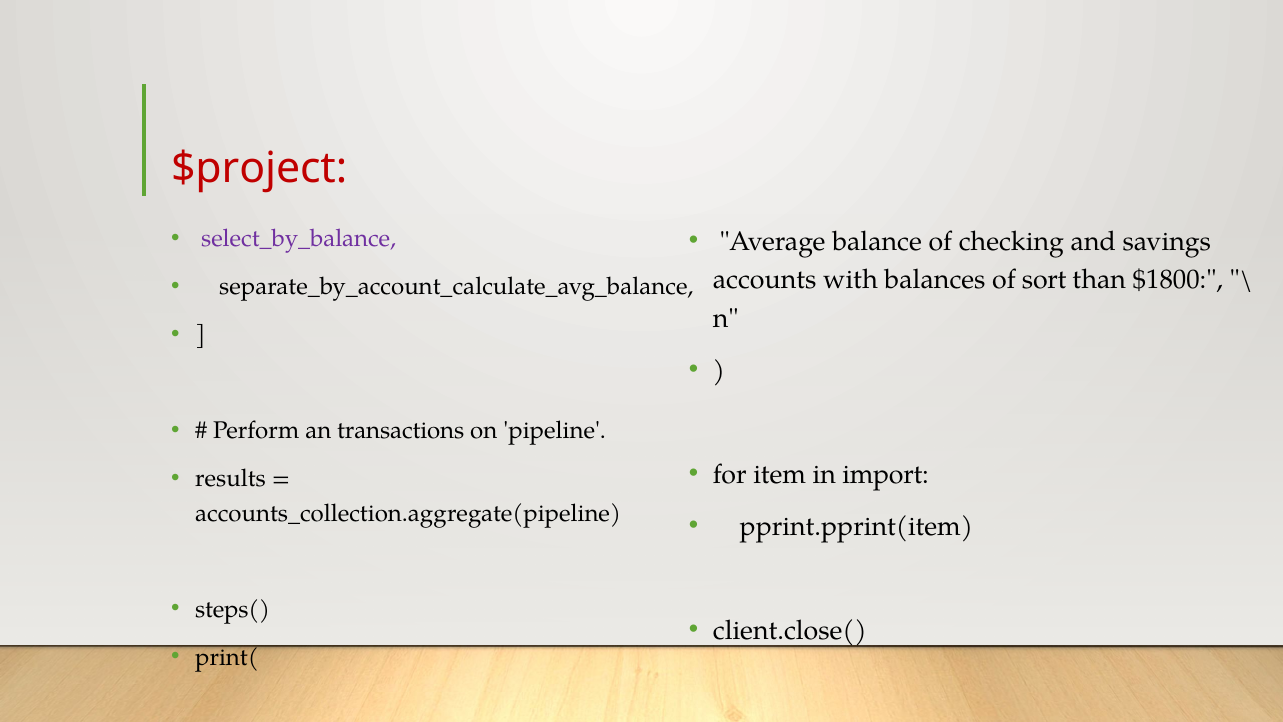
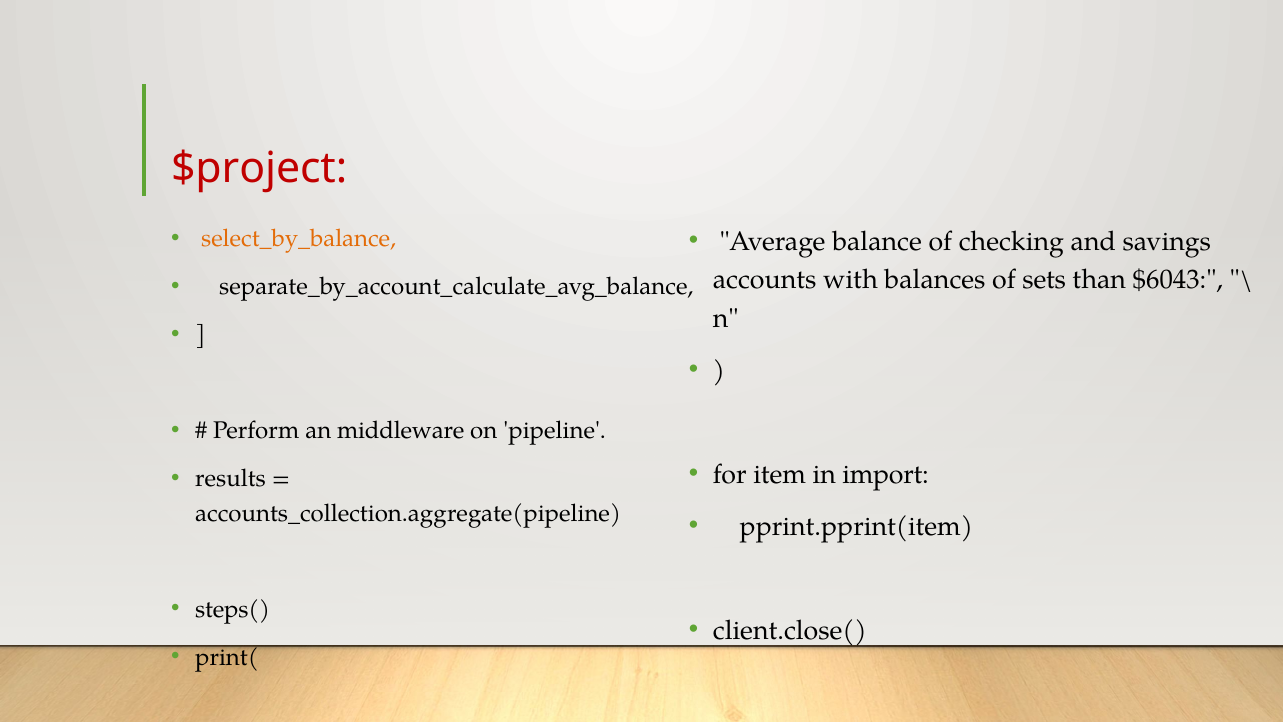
select_by_balance colour: purple -> orange (299, 238)
sort: sort -> sets (1044, 280)
$1800: $1800 -> $6043 (1178, 280)
transactions: transactions -> middleware (401, 430)
